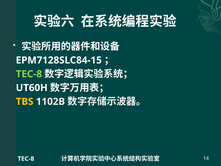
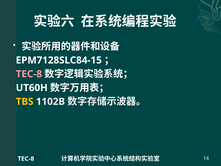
TEC-8 colour: light green -> pink (29, 74)
